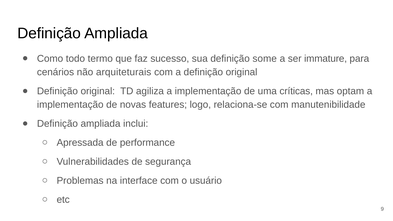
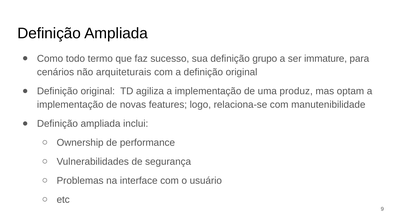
some: some -> grupo (265, 59)
críticas: críticas -> produz (296, 91)
Apressada: Apressada -> Ownership (80, 143)
